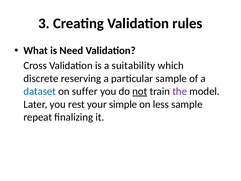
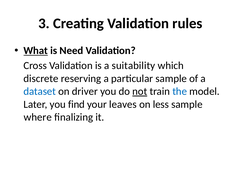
What underline: none -> present (36, 51)
suffer: suffer -> driver (85, 91)
the colour: purple -> blue (180, 91)
rest: rest -> find (76, 104)
simple: simple -> leaves (123, 104)
repeat: repeat -> where (38, 117)
